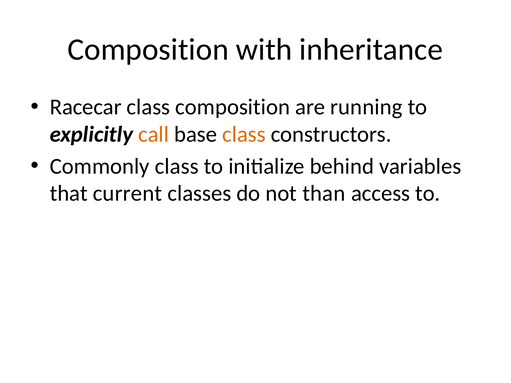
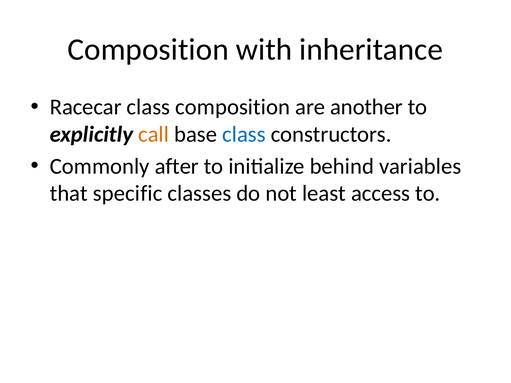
running: running -> another (366, 107)
class colour: orange -> blue (244, 134)
Commonly class: class -> after (177, 166)
current: current -> specific (128, 194)
than: than -> least (324, 194)
